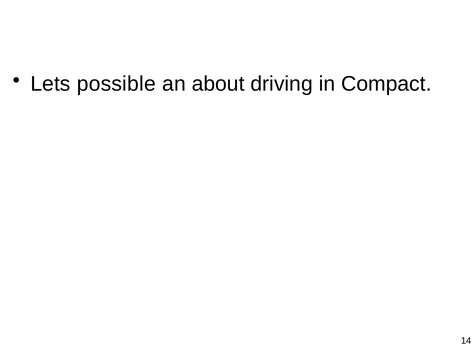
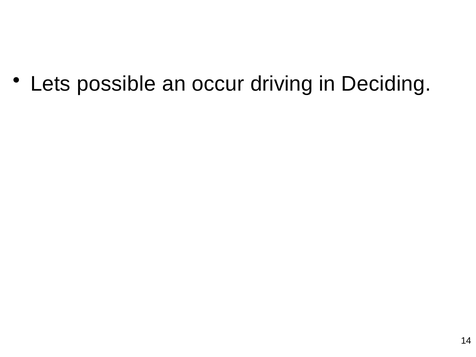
about: about -> occur (218, 84)
Compact: Compact -> Deciding (386, 84)
